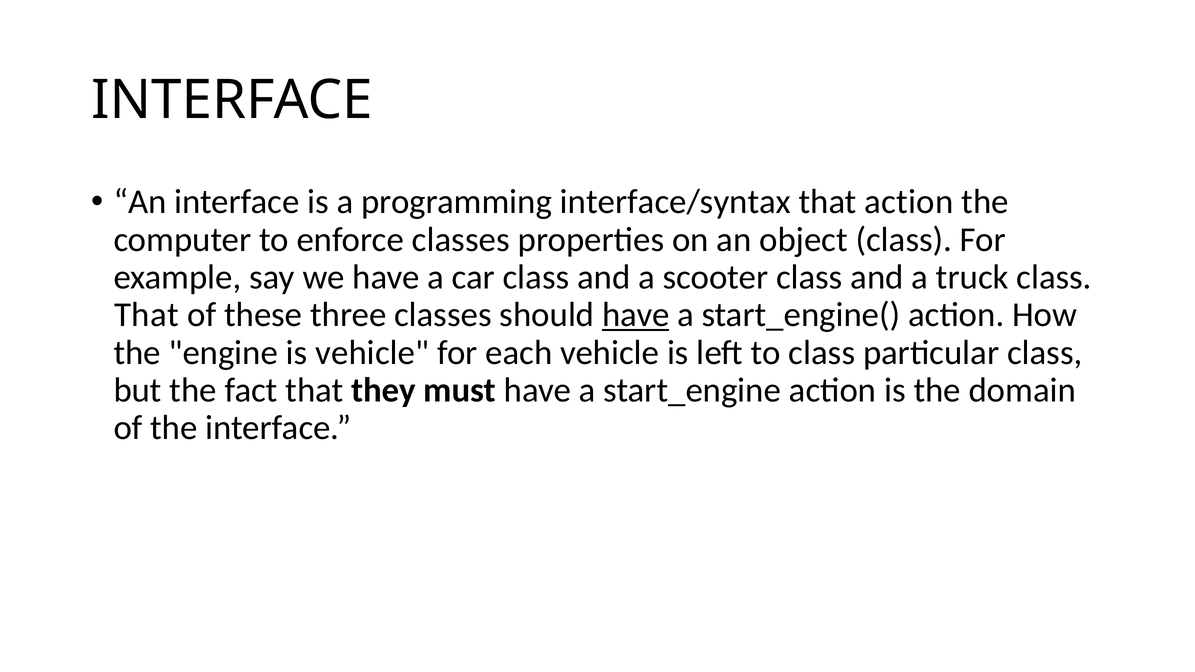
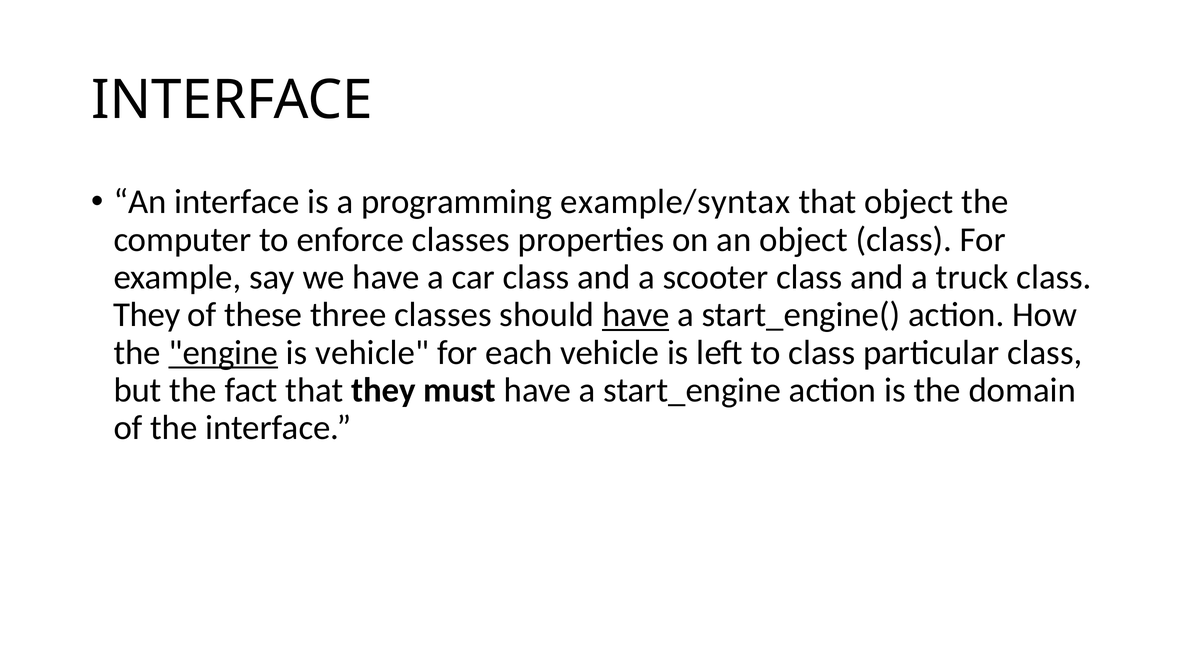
interface/syntax: interface/syntax -> example/syntax (675, 202)
that action: action -> object (909, 202)
That: That -> They (147, 315)
engine underline: none -> present (223, 353)
